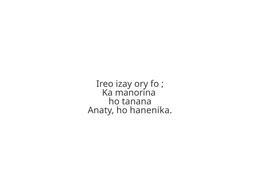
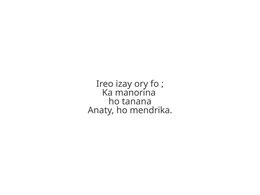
hanenika: hanenika -> mendrika (151, 110)
